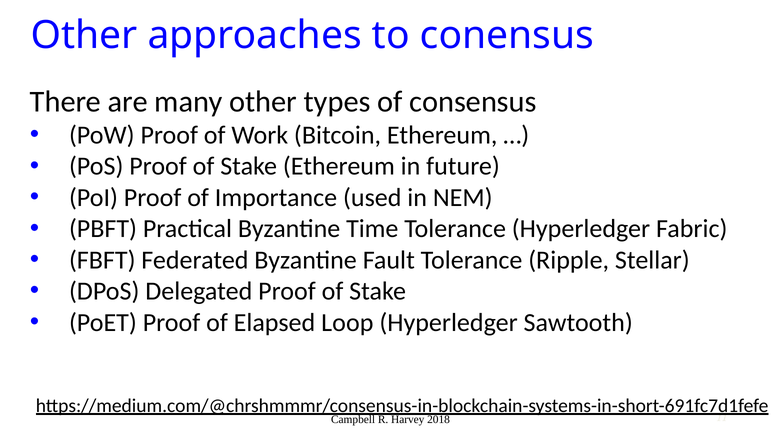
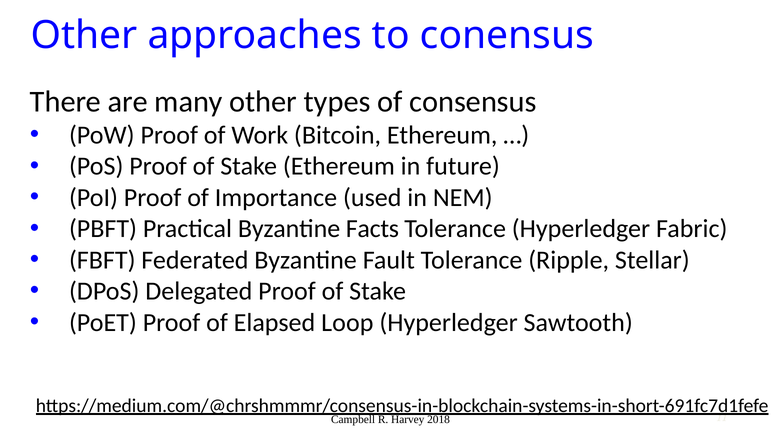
Time: Time -> Facts (372, 229)
